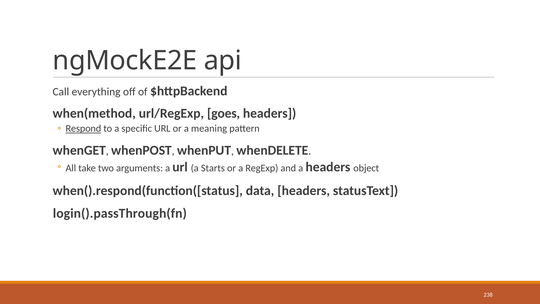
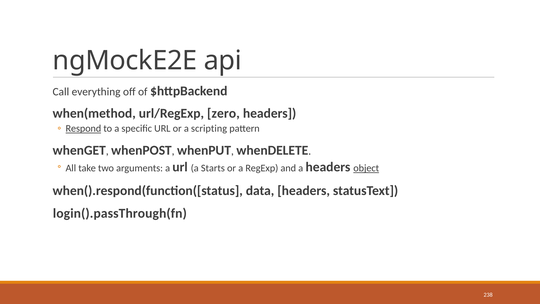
goes: goes -> zero (223, 113)
meaning: meaning -> scripting (209, 128)
object underline: none -> present (366, 168)
